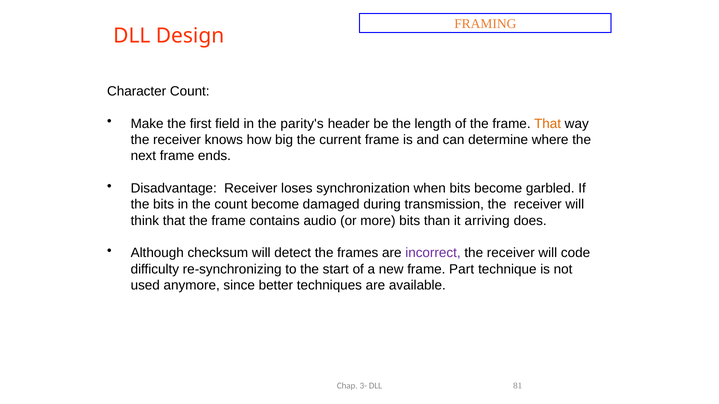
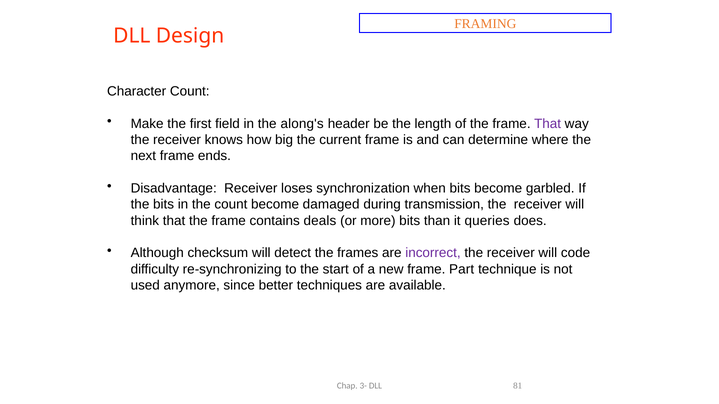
parity's: parity's -> along's (302, 124)
That colour: orange -> purple (548, 124)
audio: audio -> deals (320, 221)
arriving: arriving -> queries (487, 221)
